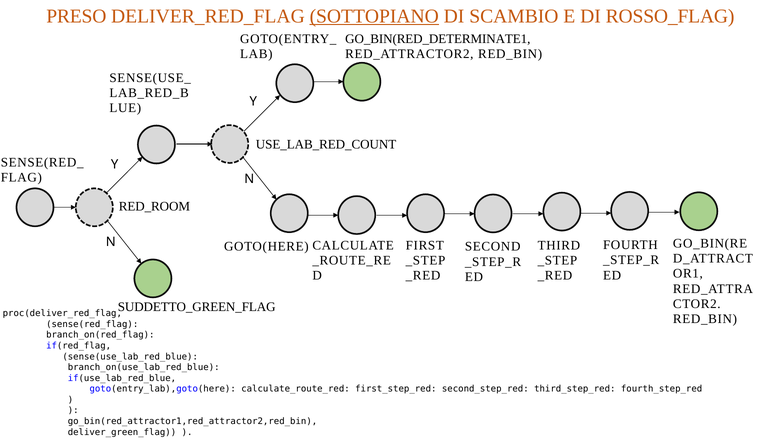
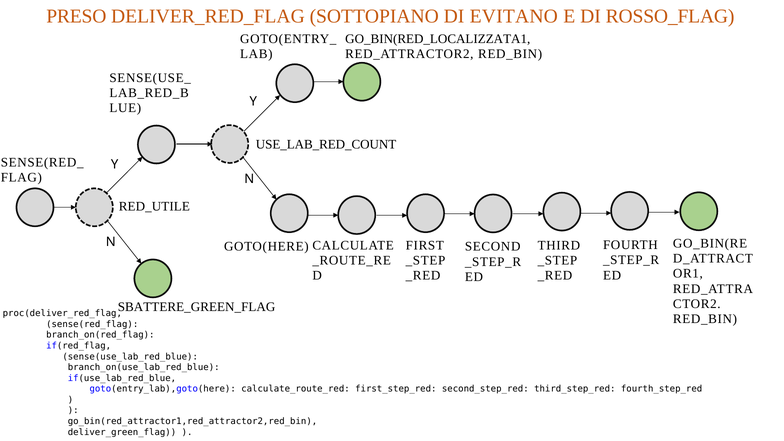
SOTTOPIANO underline: present -> none (374, 16)
SCAMBIO: SCAMBIO -> EVITANO (514, 16)
GO_BIN(RED_DETERMINATE1: GO_BIN(RED_DETERMINATE1 -> GO_BIN(RED_LOCALIZZATA1 (438, 39)
RED_ROOM: RED_ROOM -> RED_UTILE (154, 206)
SUDDETTO_GREEN_FLAG: SUDDETTO_GREEN_FLAG -> SBATTERE_GREEN_FLAG (197, 307)
